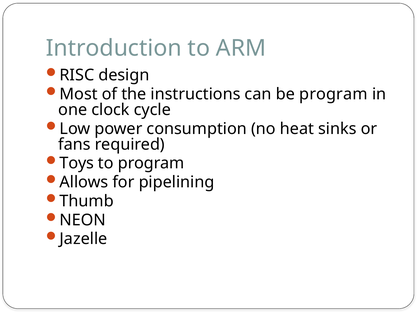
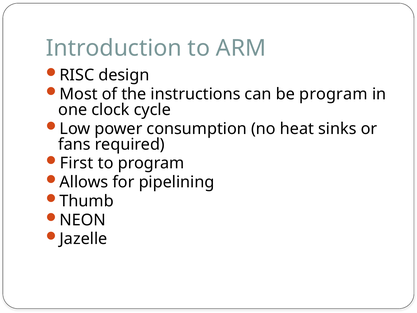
Toys: Toys -> First (77, 163)
